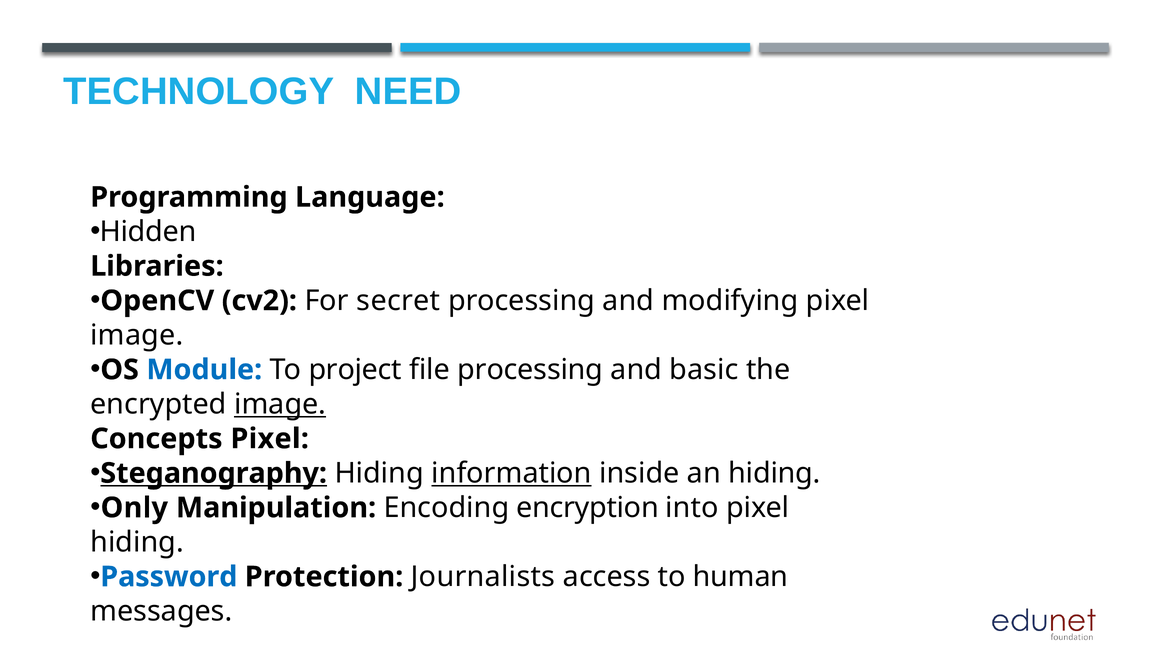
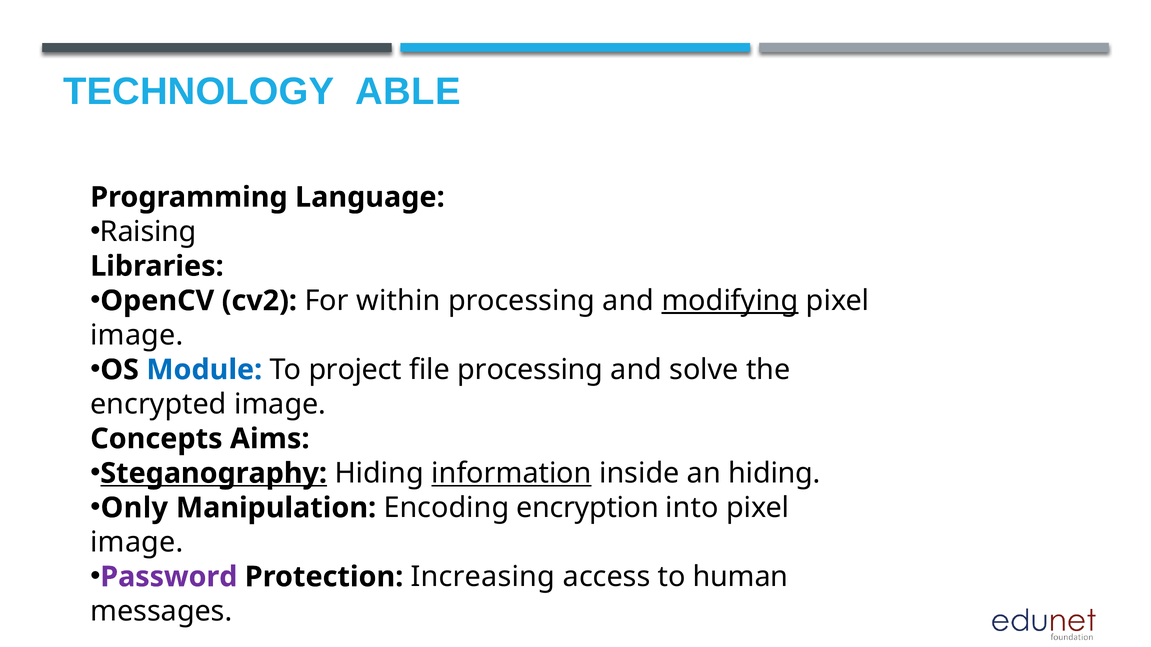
NEED: NEED -> ABLE (408, 92)
Hidden: Hidden -> Raising (148, 232)
secret: secret -> within (398, 301)
modifying underline: none -> present (730, 301)
basic: basic -> solve (704, 370)
image underline: present -> none (280, 405)
Concepts Pixel: Pixel -> Aims (270, 439)
hiding: hiding -> image (137, 543)
Password colour: blue -> purple (169, 577)
Journalists: Journalists -> Increasing (483, 577)
